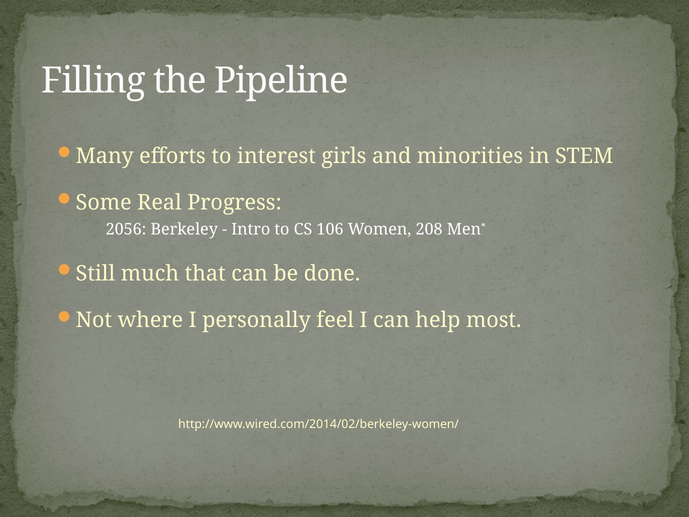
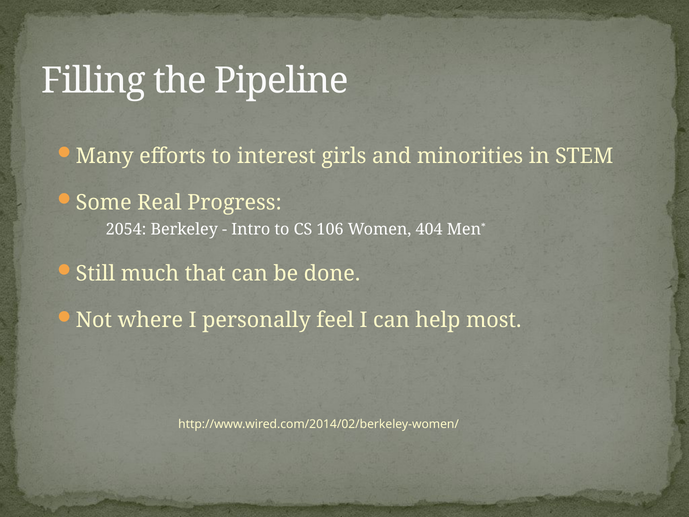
2056: 2056 -> 2054 (126, 229)
208: 208 -> 404 (429, 229)
